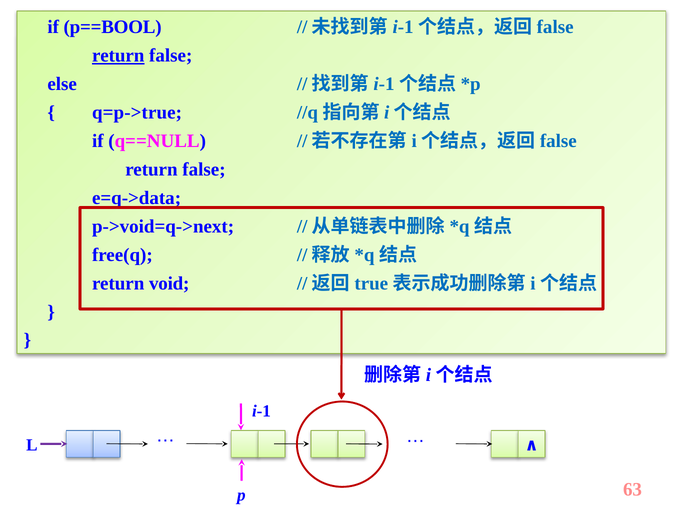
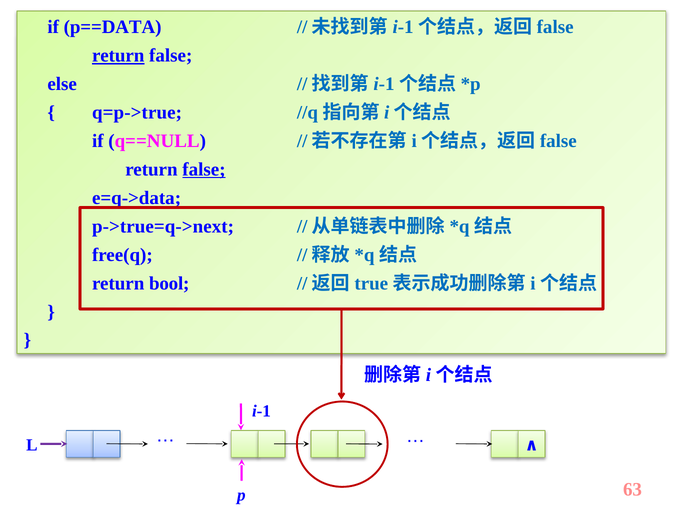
p==BOOL: p==BOOL -> p==DATA (113, 27)
false underline: none -> present (204, 170)
p->void=q->next: p->void=q->next -> p->true=q->next (163, 226)
void: void -> bool (169, 283)
